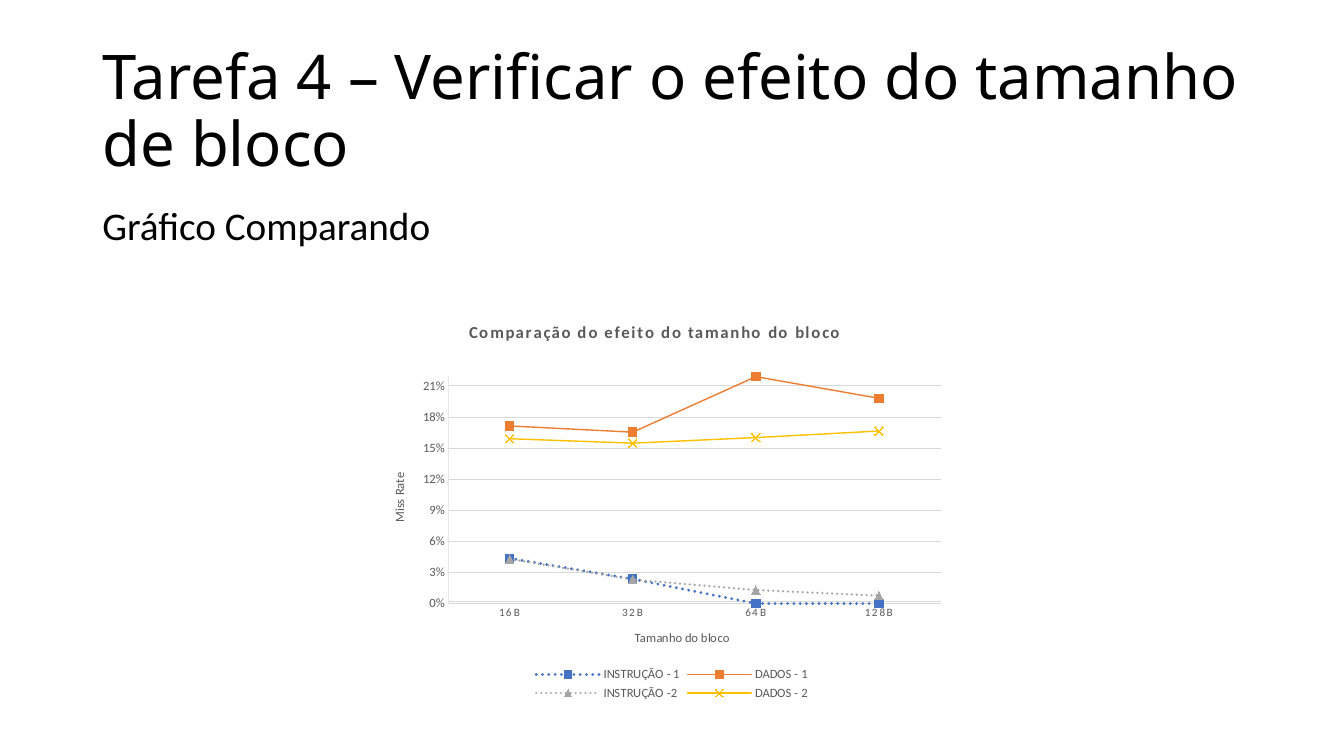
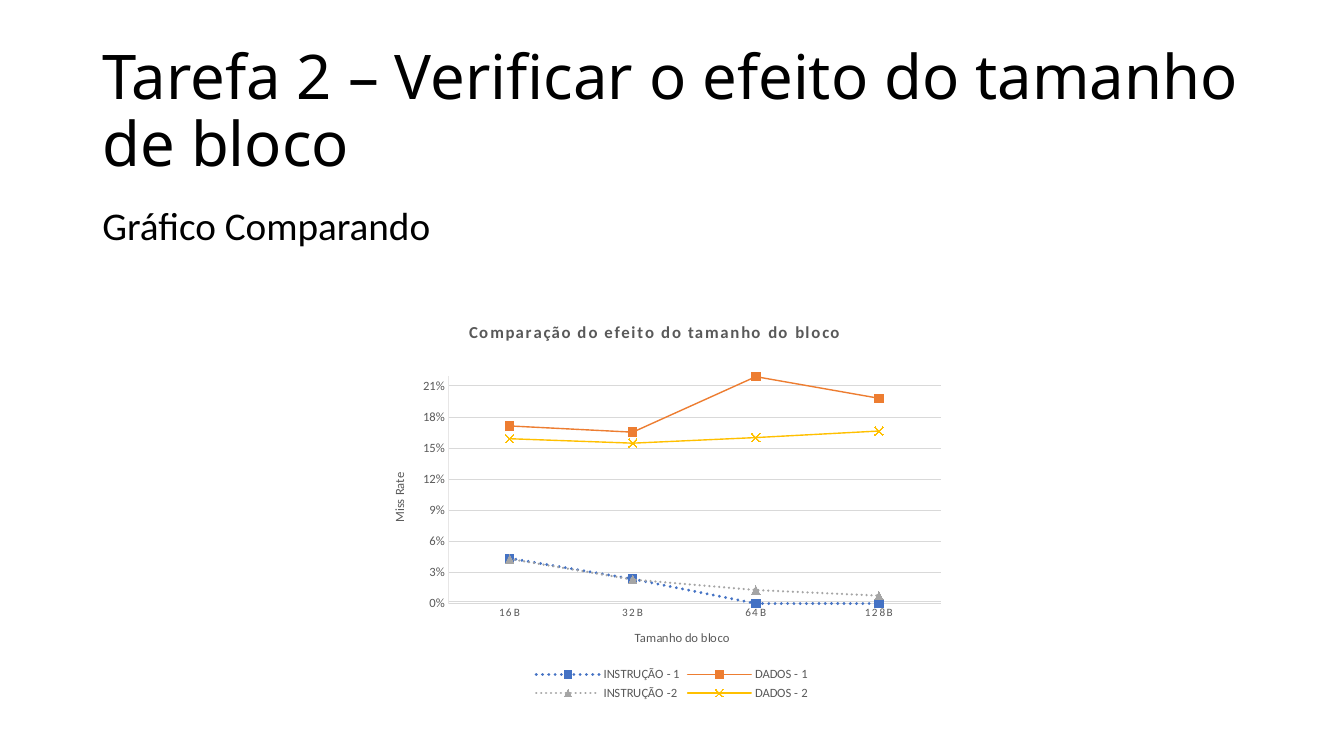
Tarefa 4: 4 -> 2 (315, 80)
